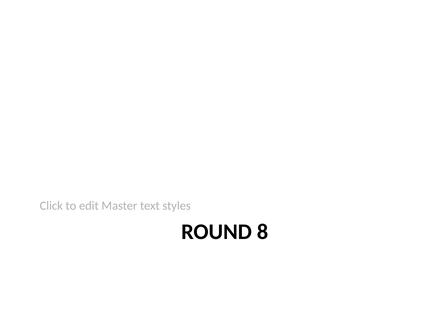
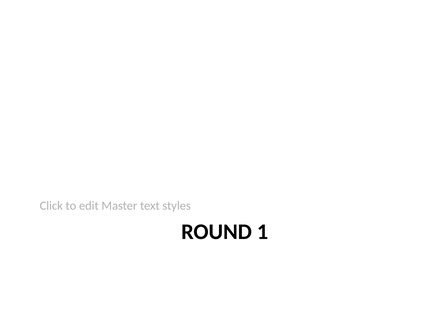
8: 8 -> 1 (263, 232)
